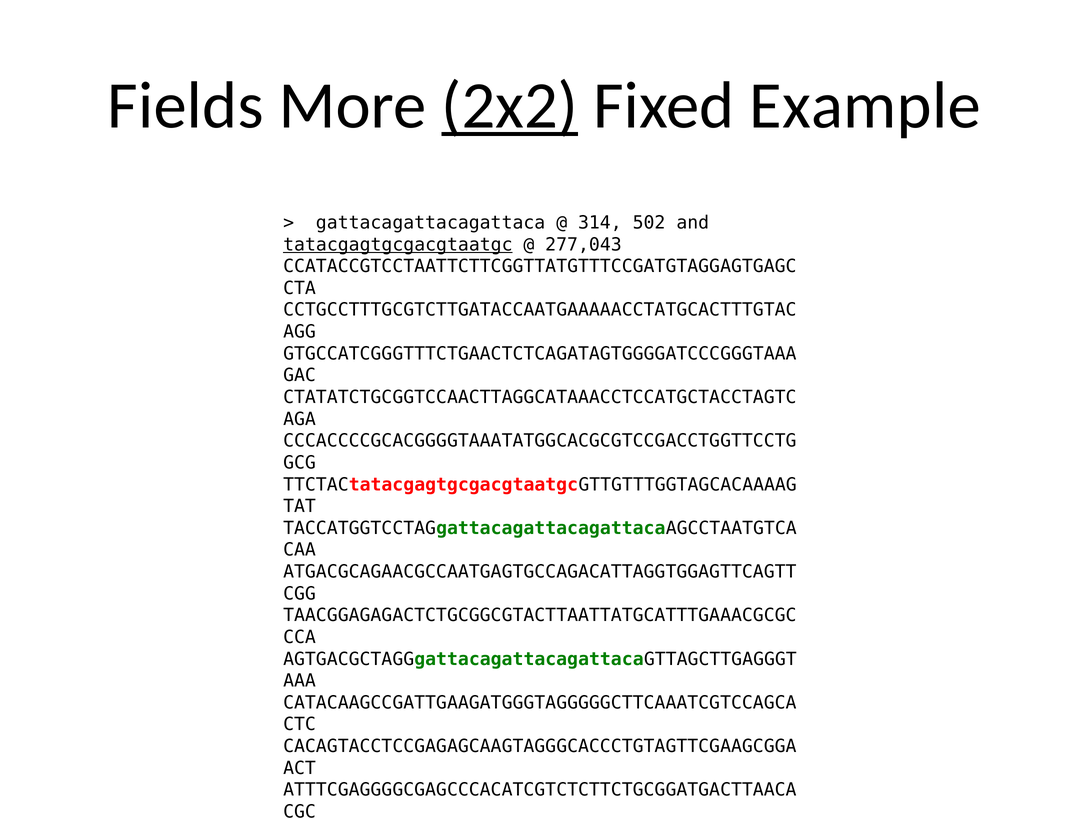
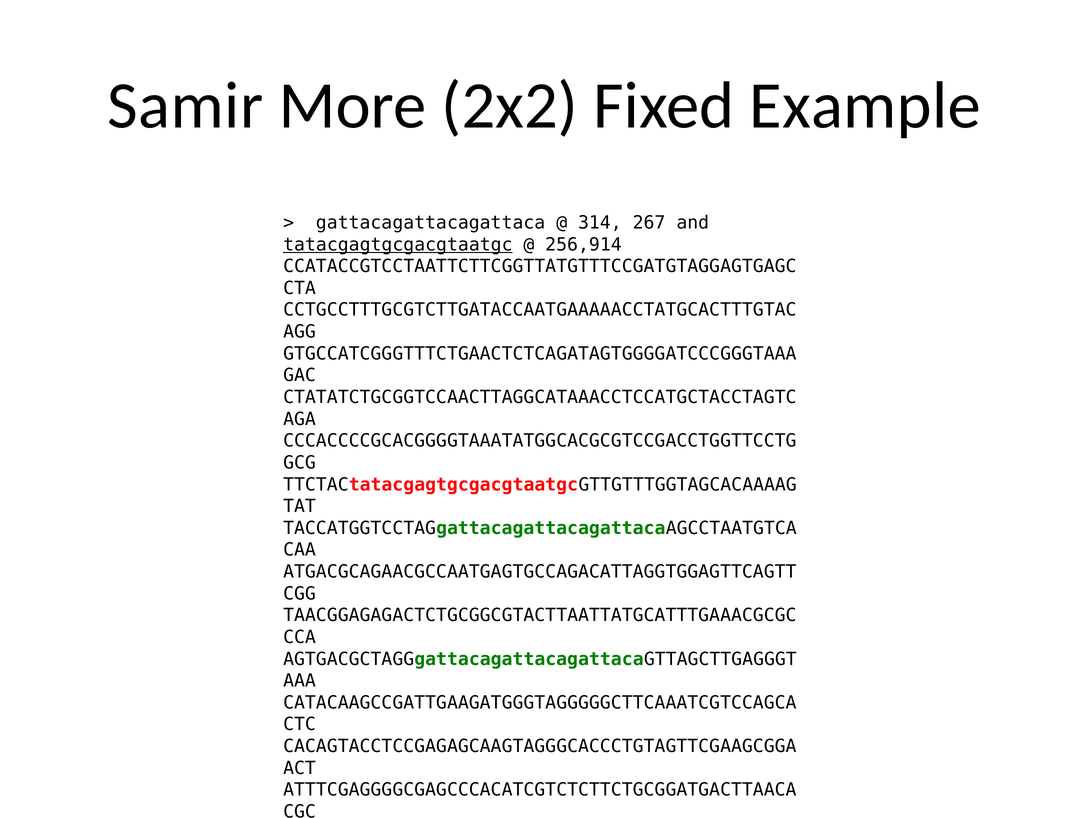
Fields: Fields -> Samir (185, 106)
2x2 underline: present -> none (510, 106)
502: 502 -> 267 (649, 223)
277,043: 277,043 -> 256,914 (584, 244)
